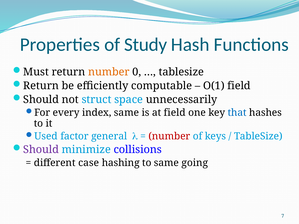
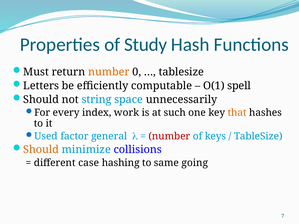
Return: Return -> Letters (41, 86)
O(1 field: field -> spell (239, 86)
struct: struct -> string (97, 100)
index same: same -> work (127, 113)
at field: field -> such (175, 113)
that colour: blue -> orange (237, 113)
Should colour: purple -> orange (41, 150)
